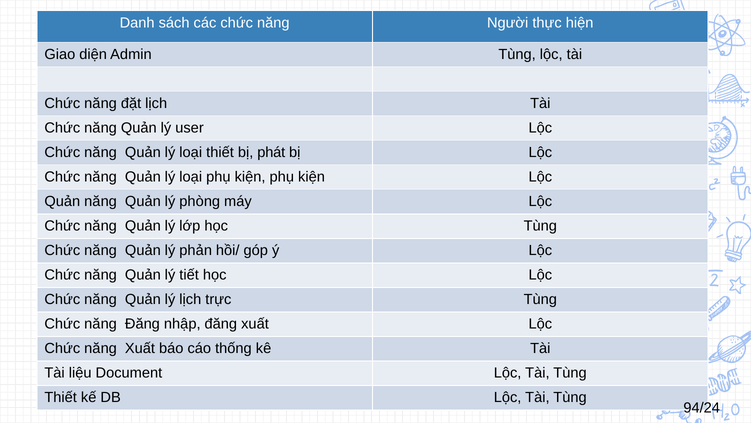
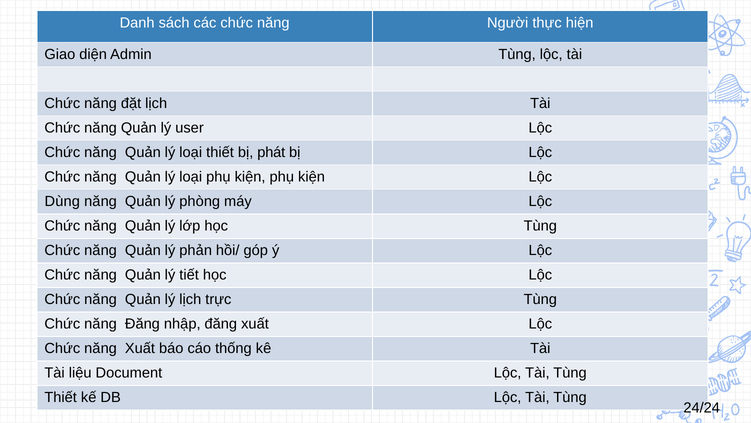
Quản: Quản -> Dùng (62, 201)
94/24: 94/24 -> 24/24 (702, 407)
